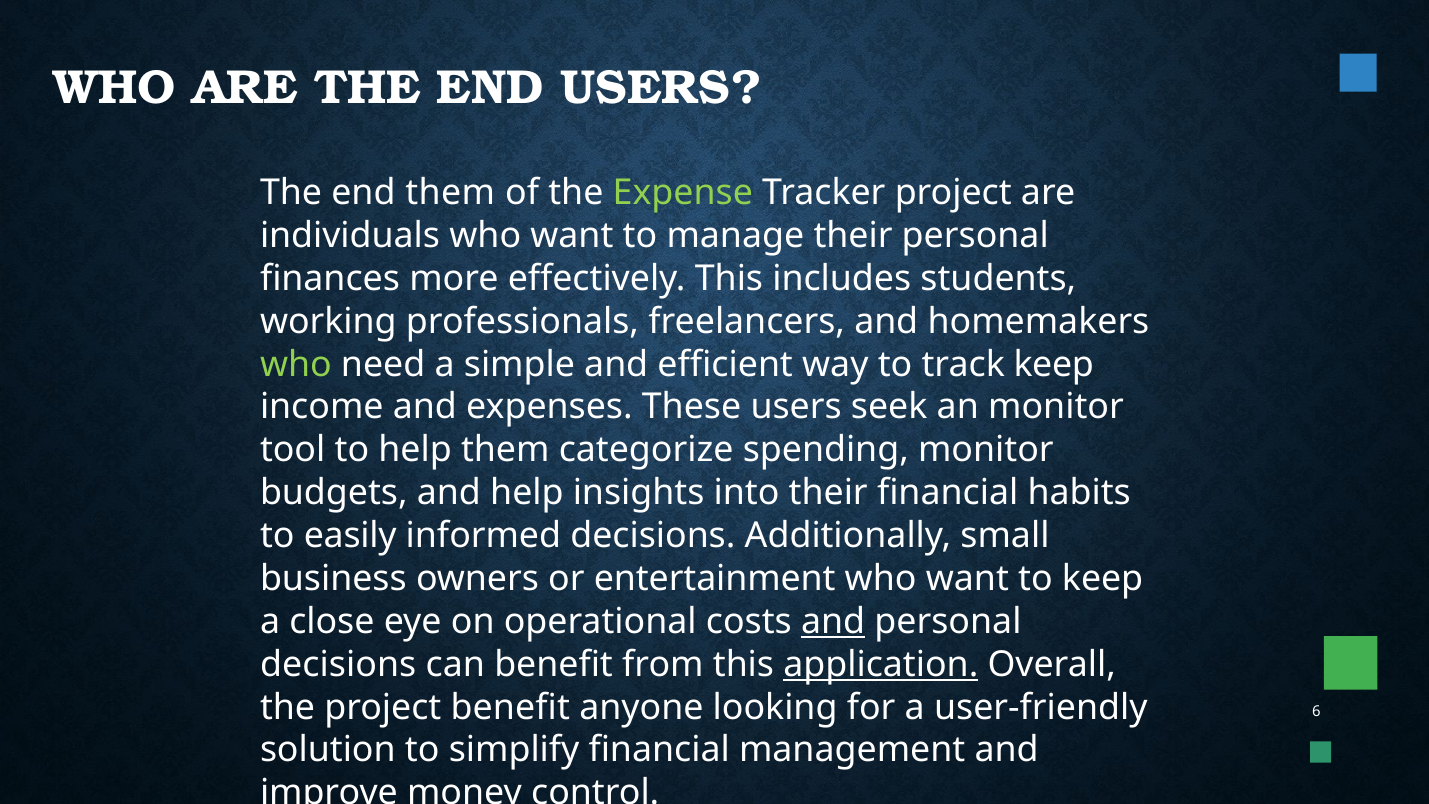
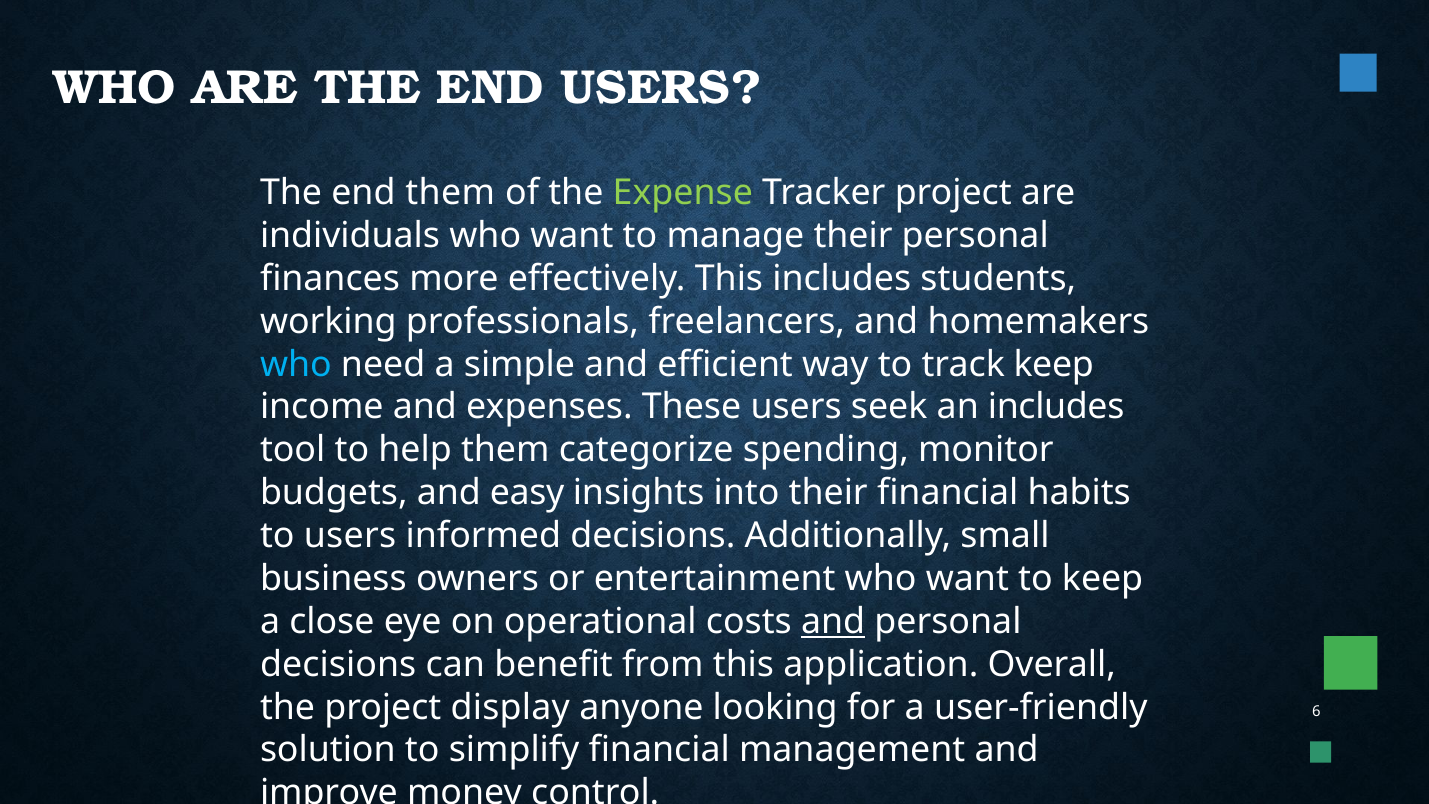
who colour: light green -> light blue (296, 364)
an monitor: monitor -> includes (1056, 407)
and help: help -> easy (527, 493)
to easily: easily -> users (350, 536)
application underline: present -> none (881, 664)
project benefit: benefit -> display (510, 707)
